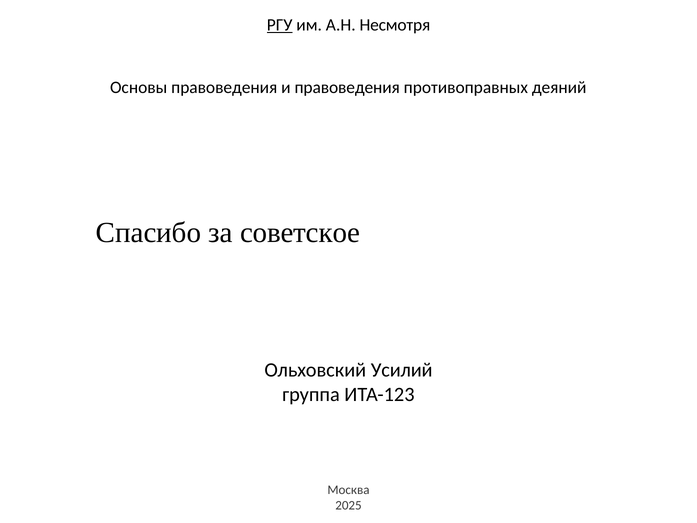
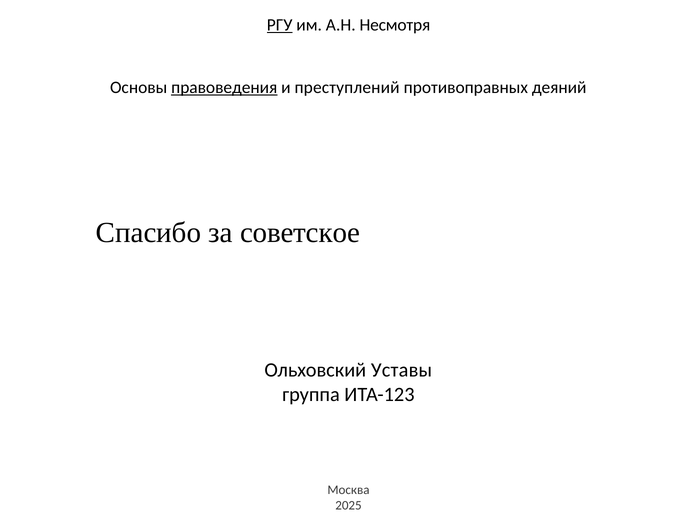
правоведения underline: none -> present (224, 87)
и правоведения: правоведения -> преступлений (347, 87)
Усилий: Усилий -> Уставы (402, 370)
